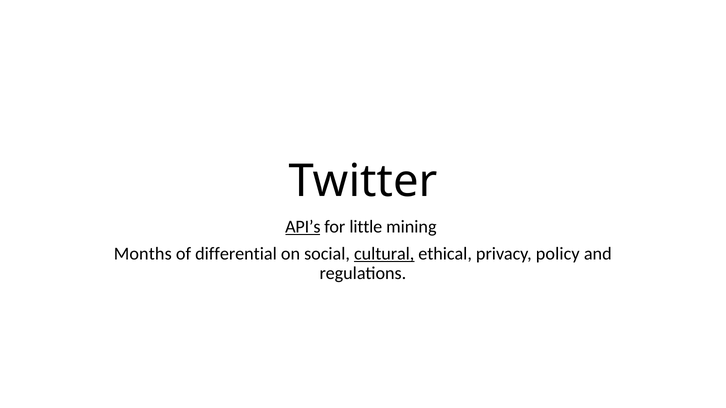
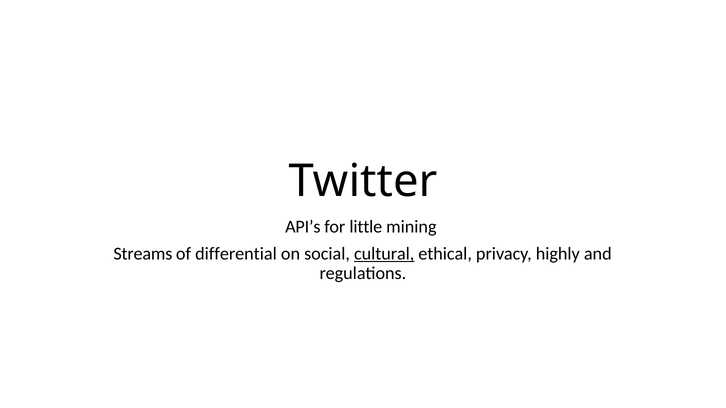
API’s underline: present -> none (303, 227)
Months: Months -> Streams (143, 254)
policy: policy -> highly (558, 254)
